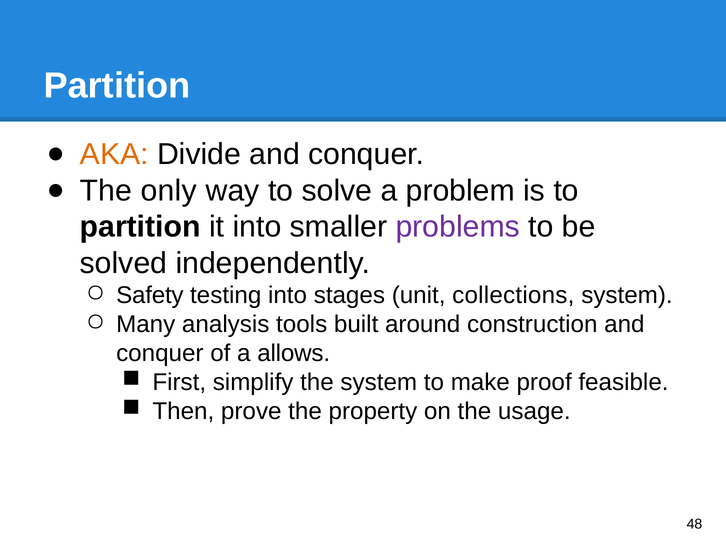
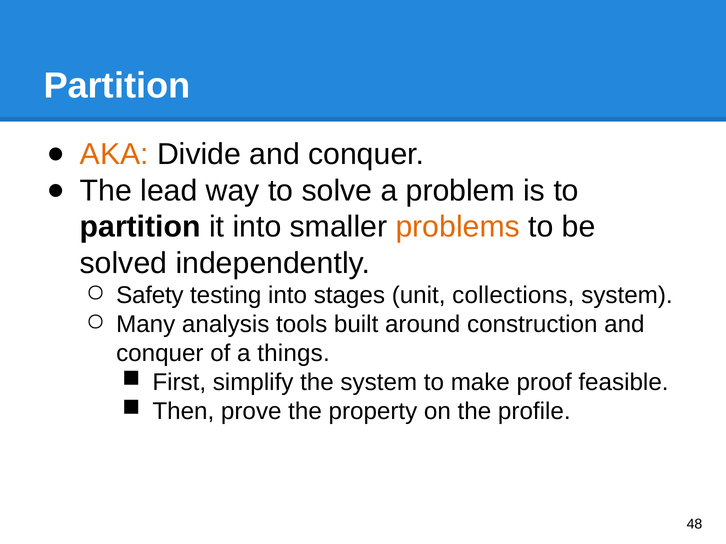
only: only -> lead (169, 191)
problems colour: purple -> orange (458, 227)
allows: allows -> things (294, 354)
usage: usage -> profile (534, 412)
